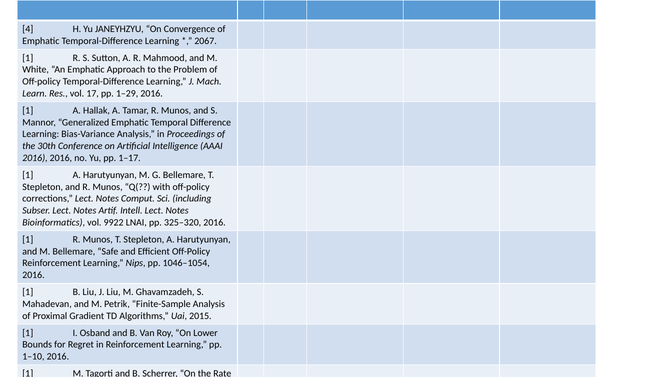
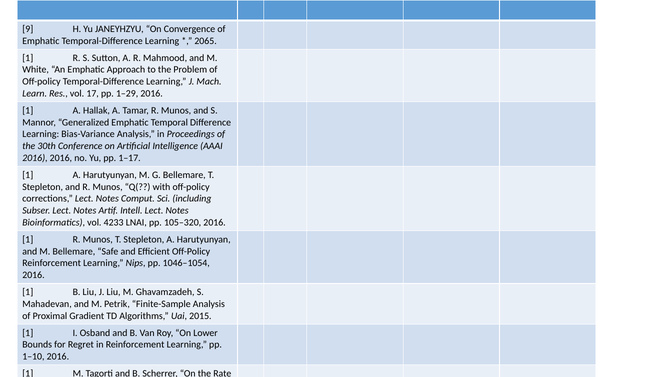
4: 4 -> 9 (28, 29)
2067: 2067 -> 2065 (206, 41)
9922: 9922 -> 4233 (114, 223)
325–320: 325–320 -> 105–320 (183, 223)
